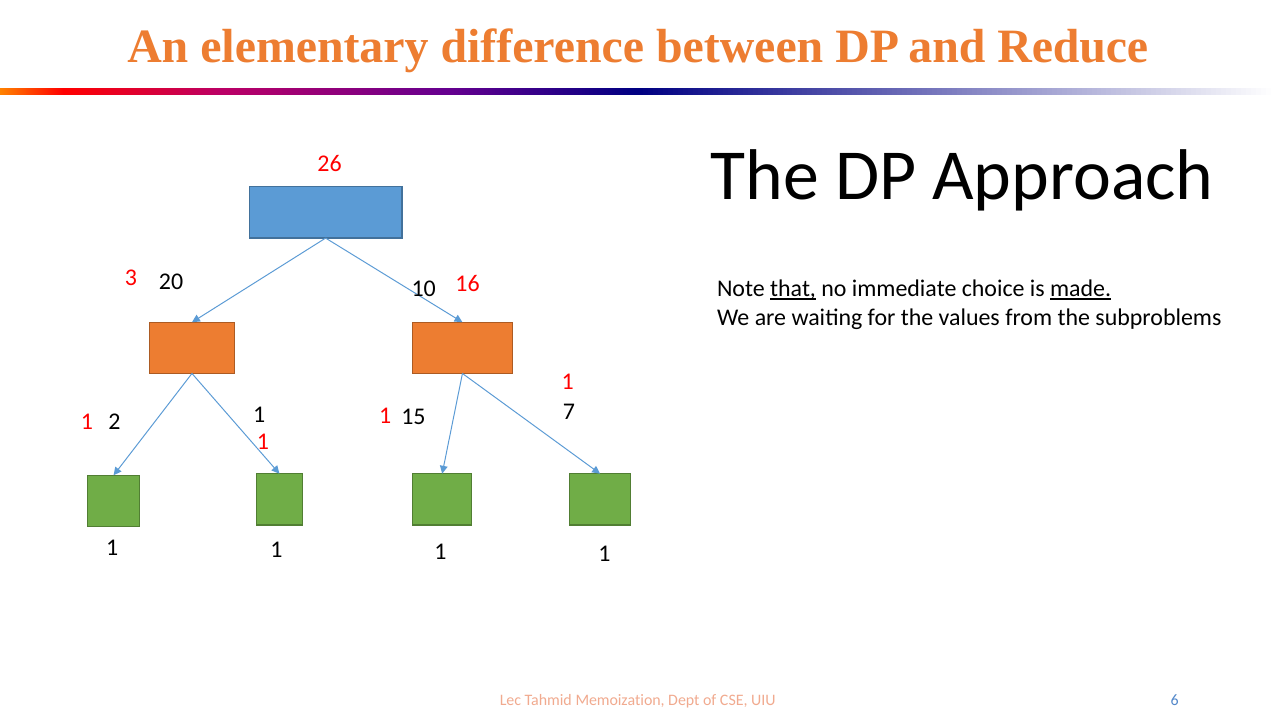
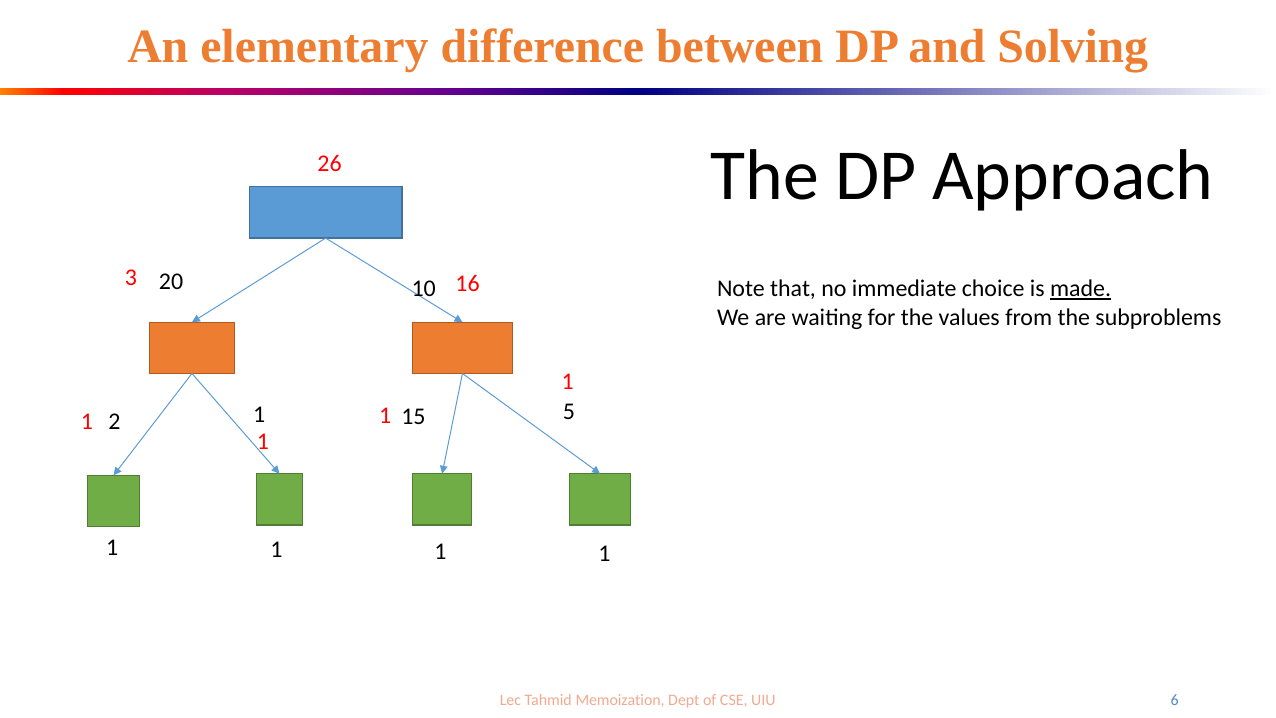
Reduce: Reduce -> Solving (1073, 47)
that underline: present -> none (793, 289)
7: 7 -> 5 (569, 411)
